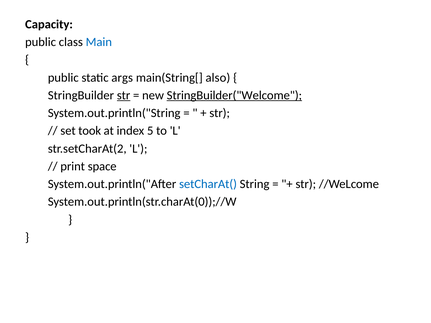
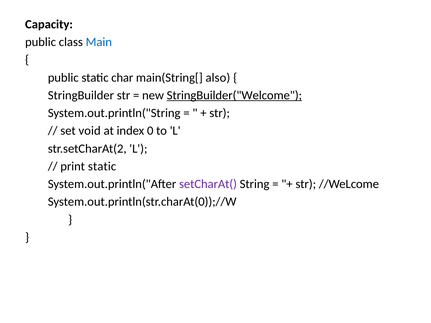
args: args -> char (122, 78)
str underline: present -> none (124, 95)
took: took -> void (90, 131)
5: 5 -> 0 (150, 131)
print space: space -> static (102, 166)
setCharAt( colour: blue -> purple (208, 184)
